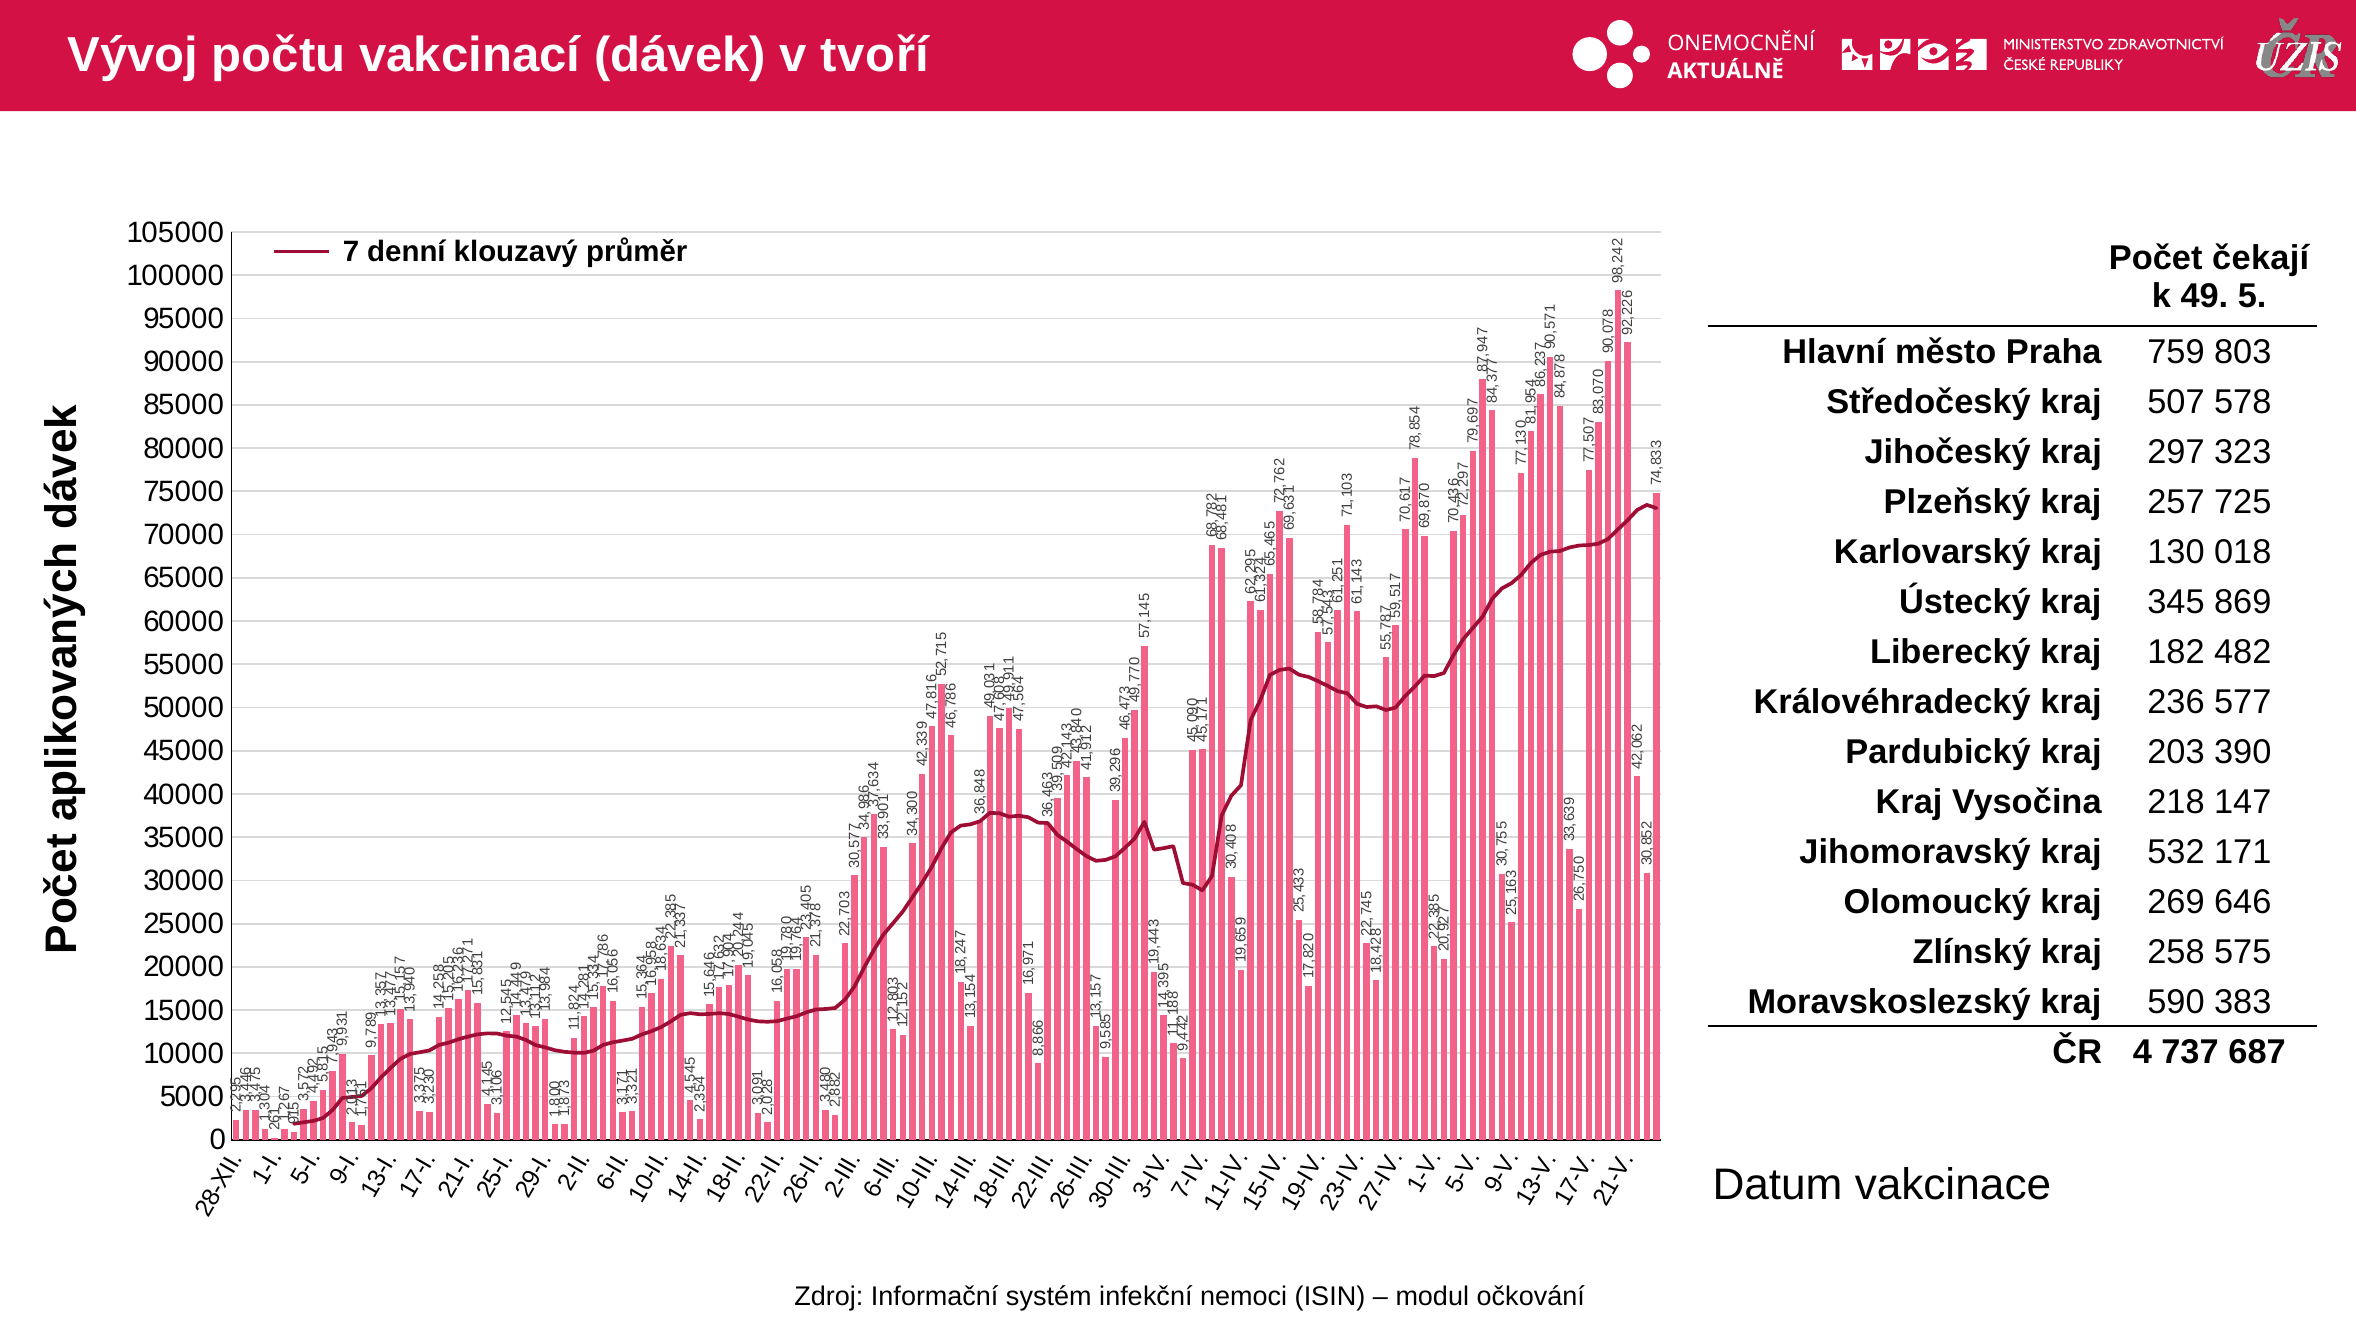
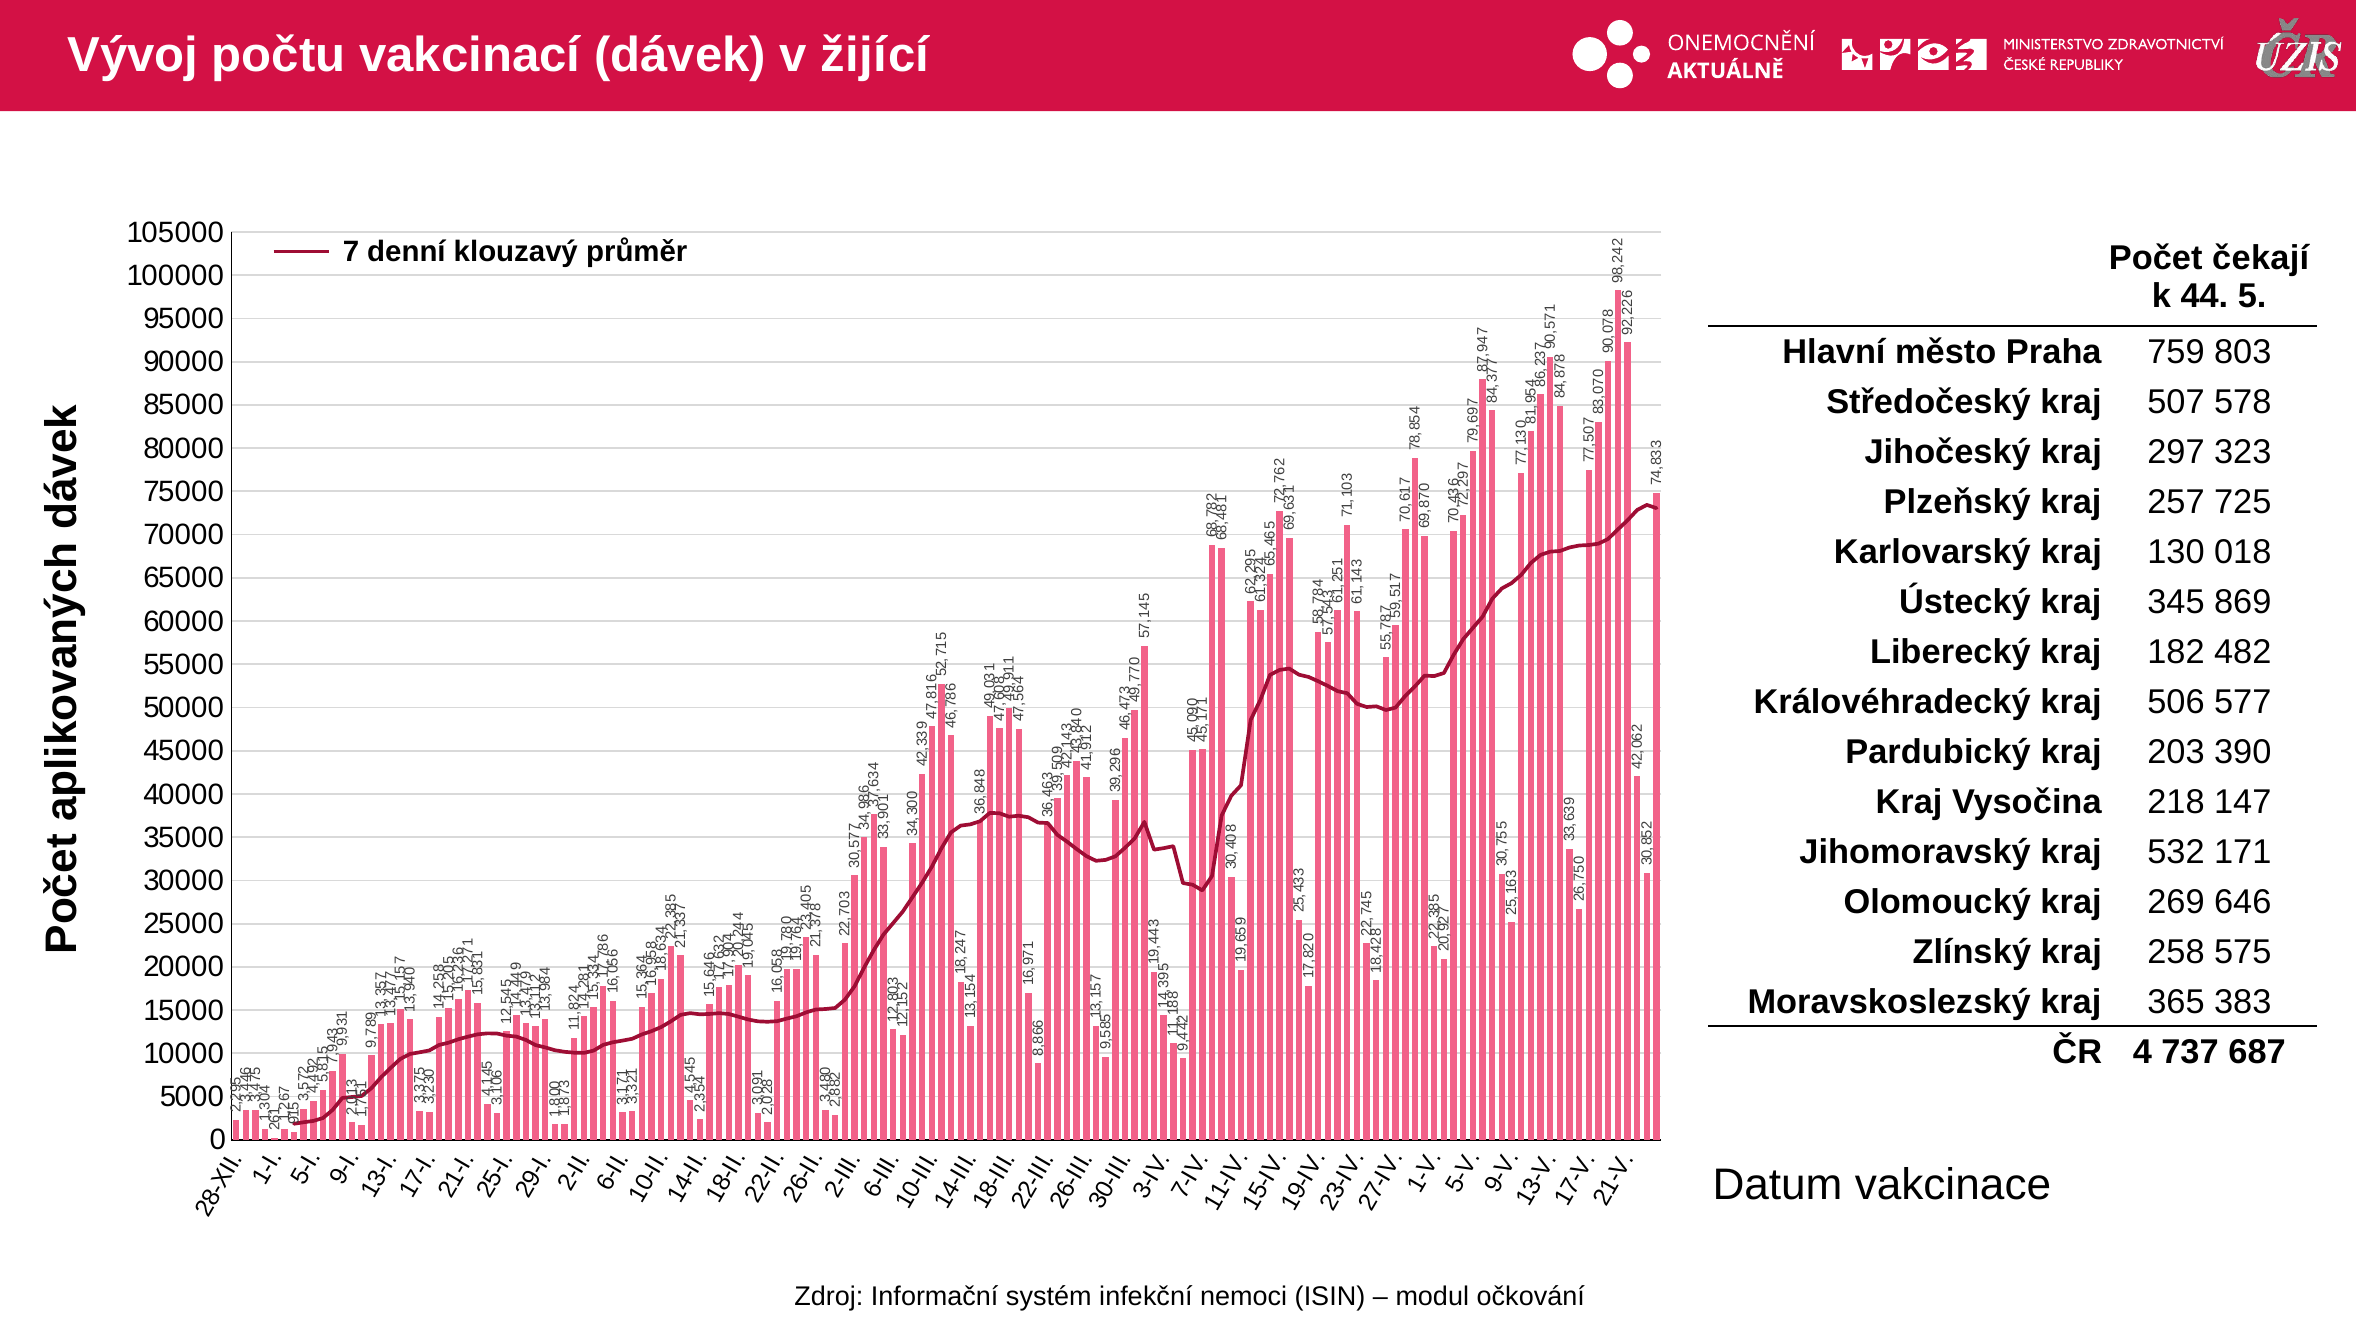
tvoří: tvoří -> žijící (875, 55)
49: 49 -> 44 (2204, 297)
236: 236 -> 506 (2176, 702)
590: 590 -> 365 (2176, 1003)
